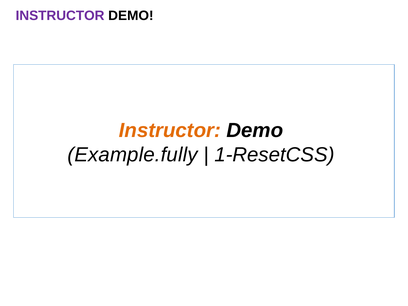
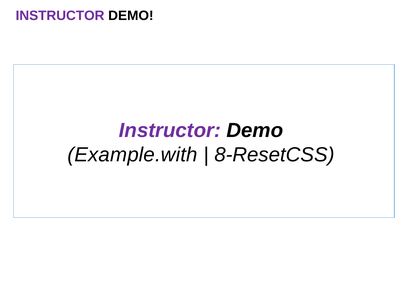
Instructor colour: orange -> purple (170, 130)
Example.fully: Example.fully -> Example.with (133, 155)
1-ResetCSS: 1-ResetCSS -> 8-ResetCSS (274, 155)
